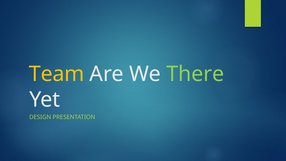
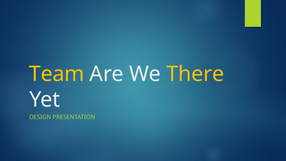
There colour: light green -> yellow (195, 74)
